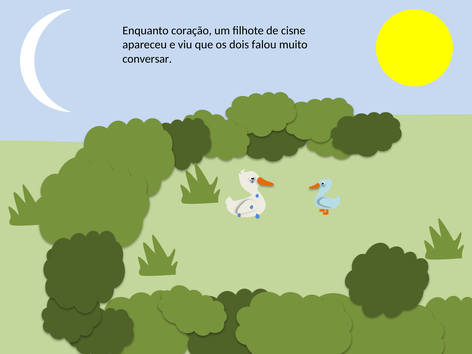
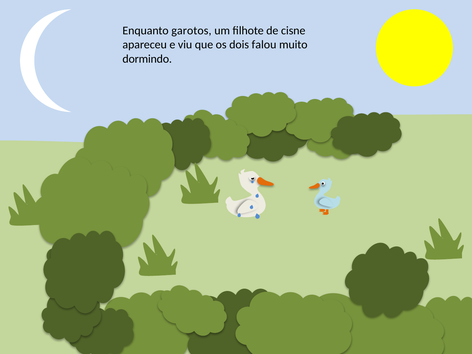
coração: coração -> garotos (191, 30)
conversar: conversar -> dormindo (147, 59)
